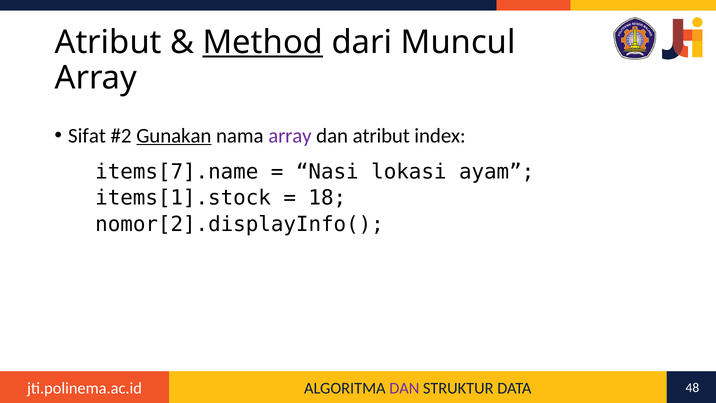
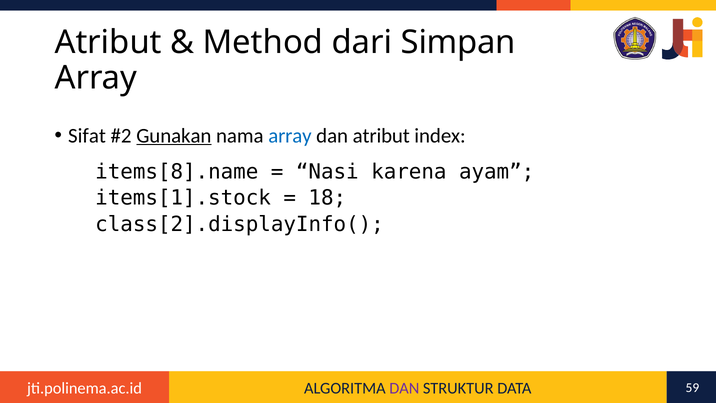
Method underline: present -> none (263, 42)
Muncul: Muncul -> Simpan (458, 42)
array colour: purple -> blue (290, 136)
items[7].name: items[7].name -> items[8].name (177, 172)
lokasi: lokasi -> karena (409, 172)
nomor[2].displayInfo(: nomor[2].displayInfo( -> class[2].displayInfo( (240, 224)
48: 48 -> 59 (692, 387)
